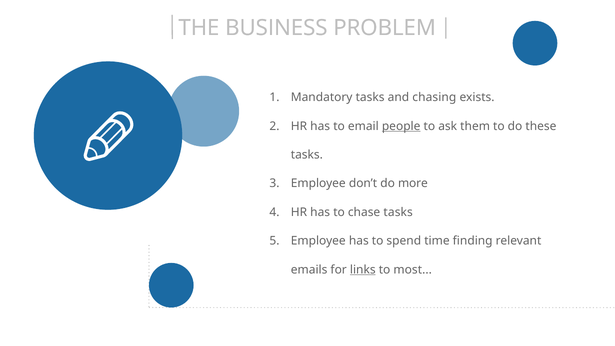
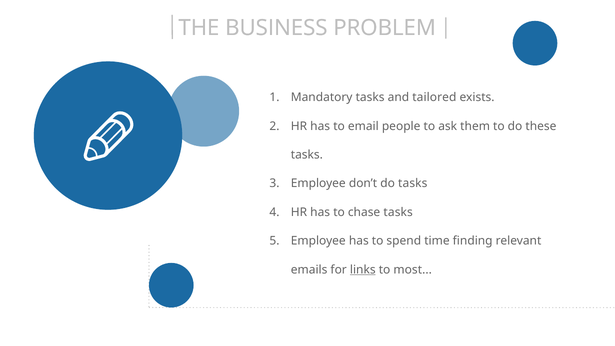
chasing: chasing -> tailored (434, 97)
people underline: present -> none (401, 126)
do more: more -> tasks (413, 183)
